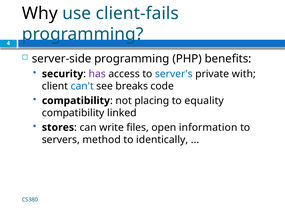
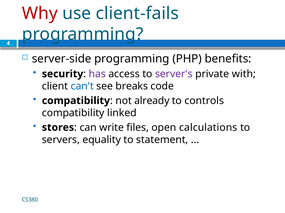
Why colour: black -> red (40, 13)
server's colour: blue -> purple (174, 74)
placing: placing -> already (152, 101)
equality: equality -> controls (204, 101)
information: information -> calculations (208, 128)
method: method -> equality (102, 140)
identically: identically -> statement (162, 140)
